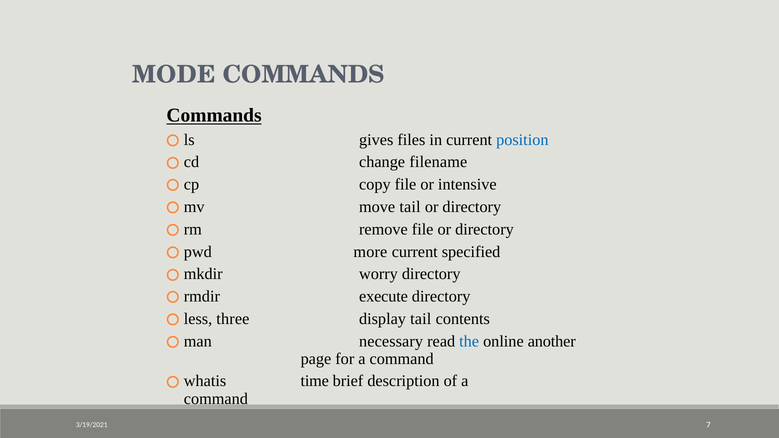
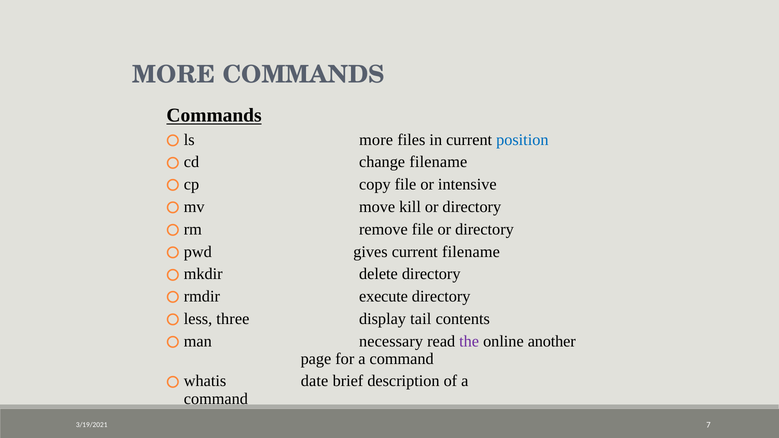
MODE: MODE -> MORE (174, 75)
ls gives: gives -> more (376, 140)
move tail: tail -> kill (410, 207)
more: more -> gives (370, 252)
current specified: specified -> filename (471, 252)
worry: worry -> delete (378, 274)
the colour: blue -> purple (469, 341)
time: time -> date (315, 381)
